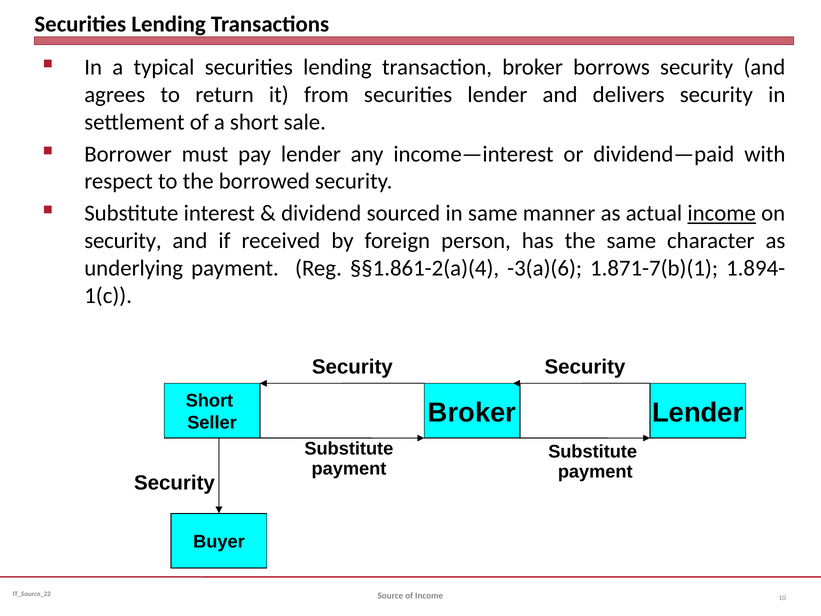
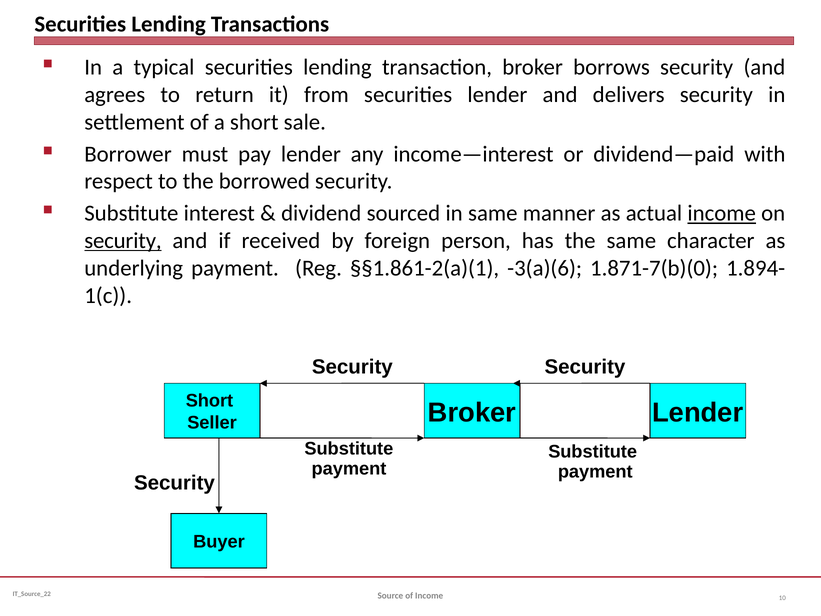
security underline: none -> present (123, 241)
§§1.861-2(a)(4: §§1.861-2(a)(4 -> §§1.861-2(a)(1 (425, 268)
1.871-7(b)(1: 1.871-7(b)(1 -> 1.871-7(b)(0 (654, 268)
